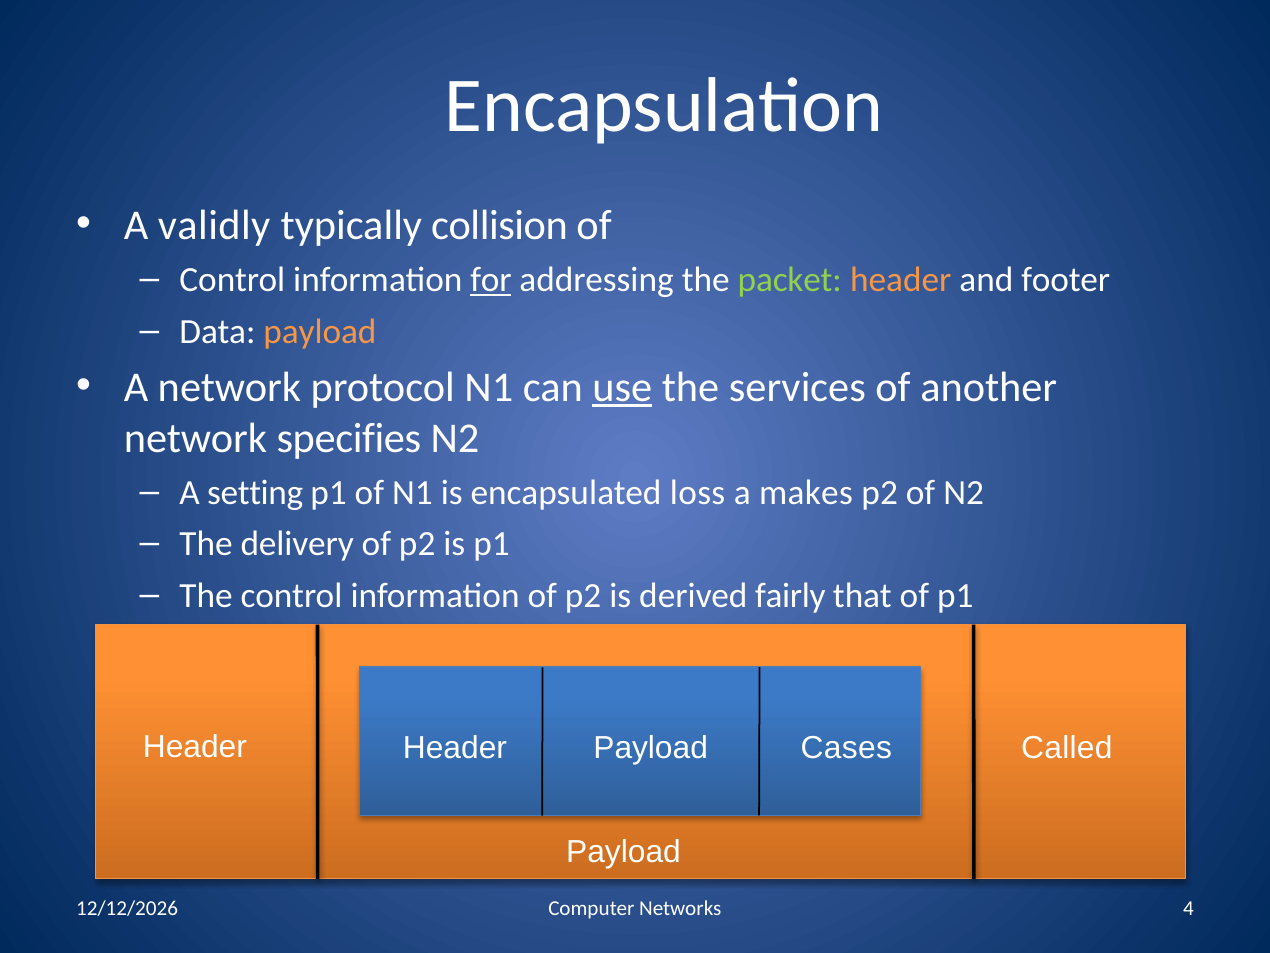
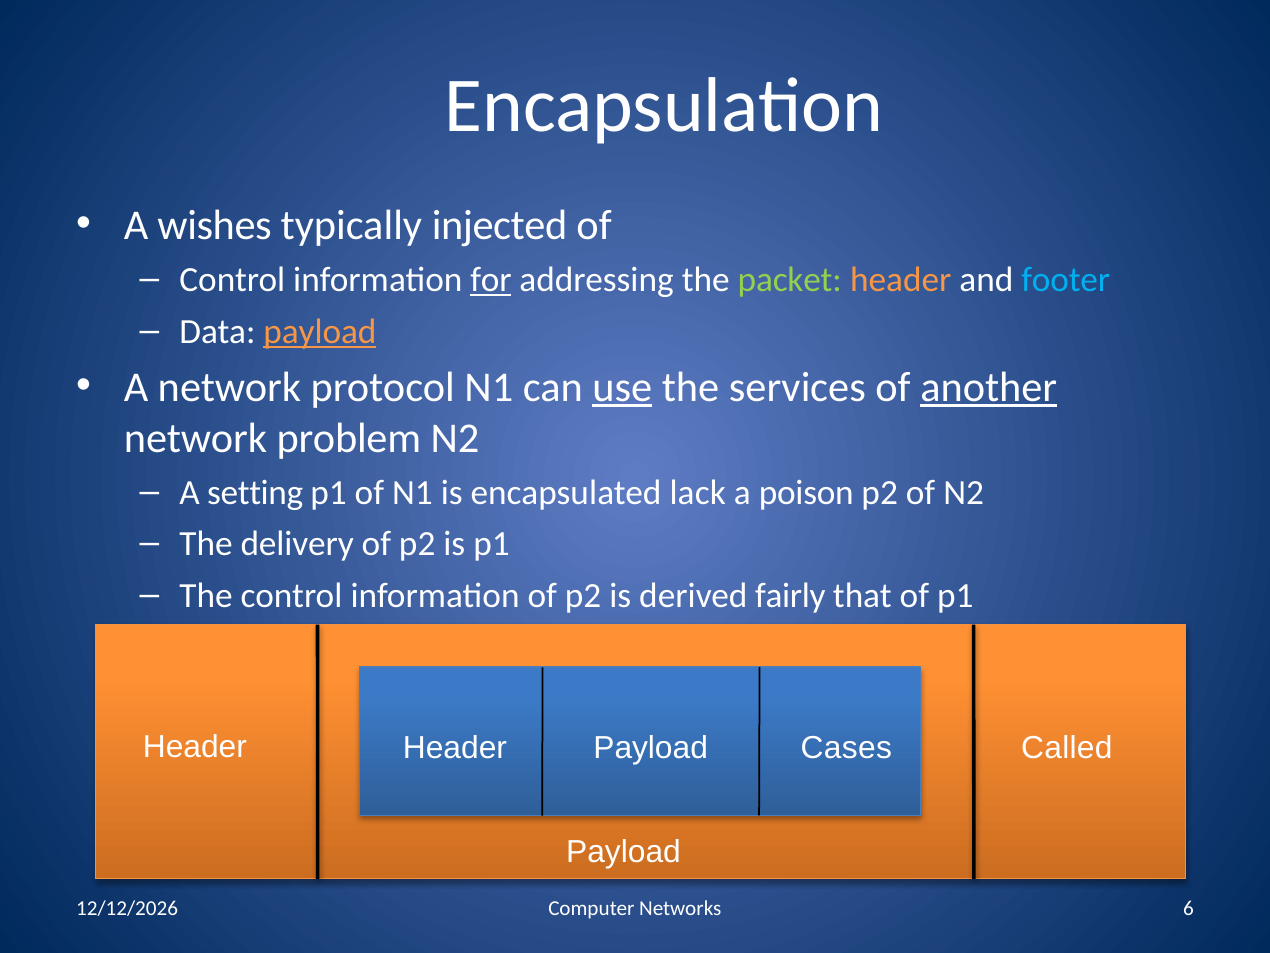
validly: validly -> wishes (215, 225)
collision: collision -> injected (500, 225)
footer colour: white -> light blue (1066, 280)
payload underline: none -> present (320, 331)
another underline: none -> present (989, 387)
specifies: specifies -> problem (349, 438)
loss: loss -> lack (698, 493)
makes: makes -> poison (806, 493)
4: 4 -> 6 (1189, 908)
